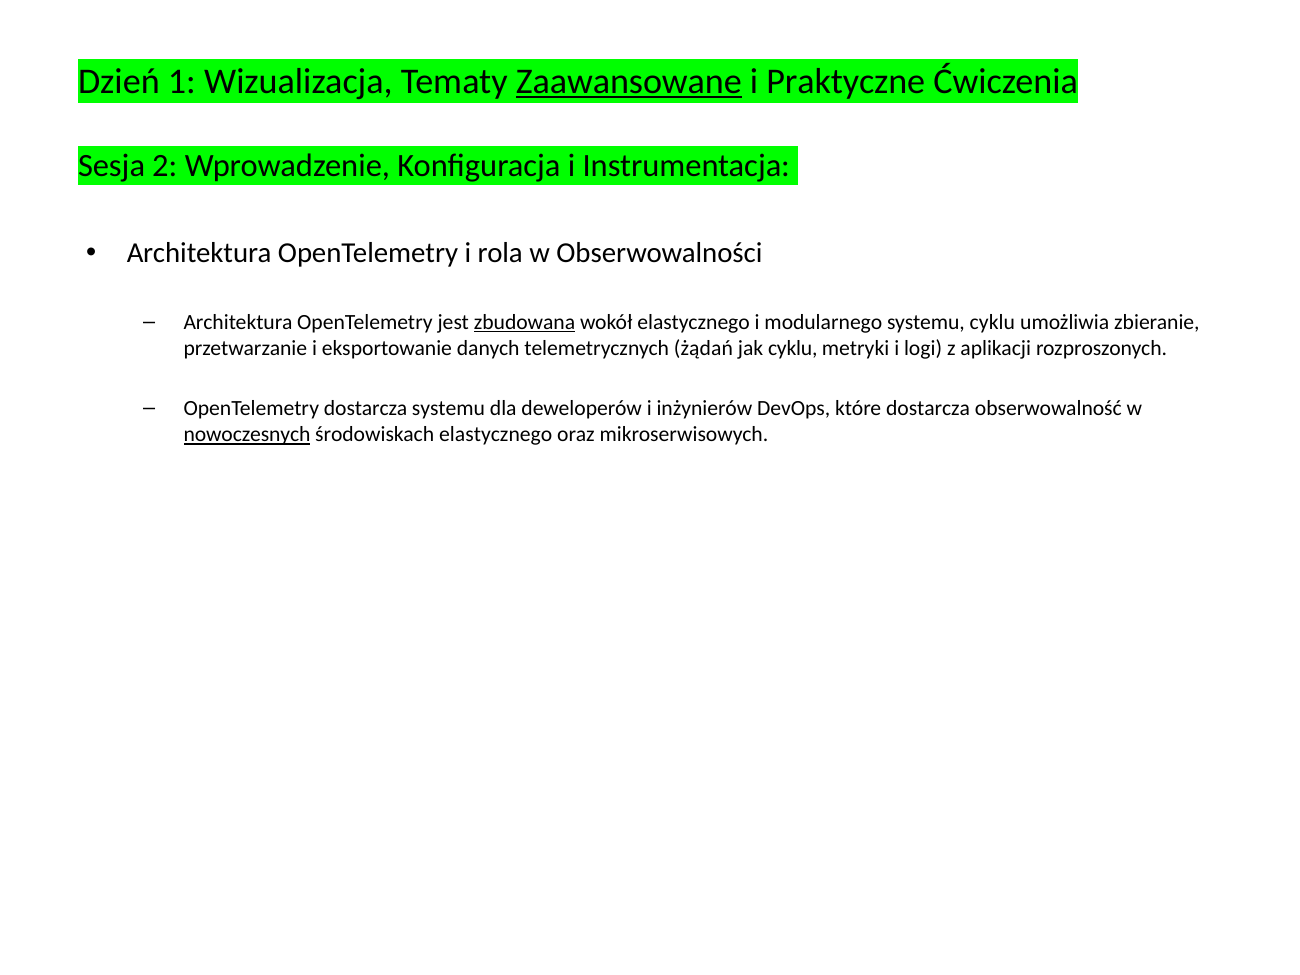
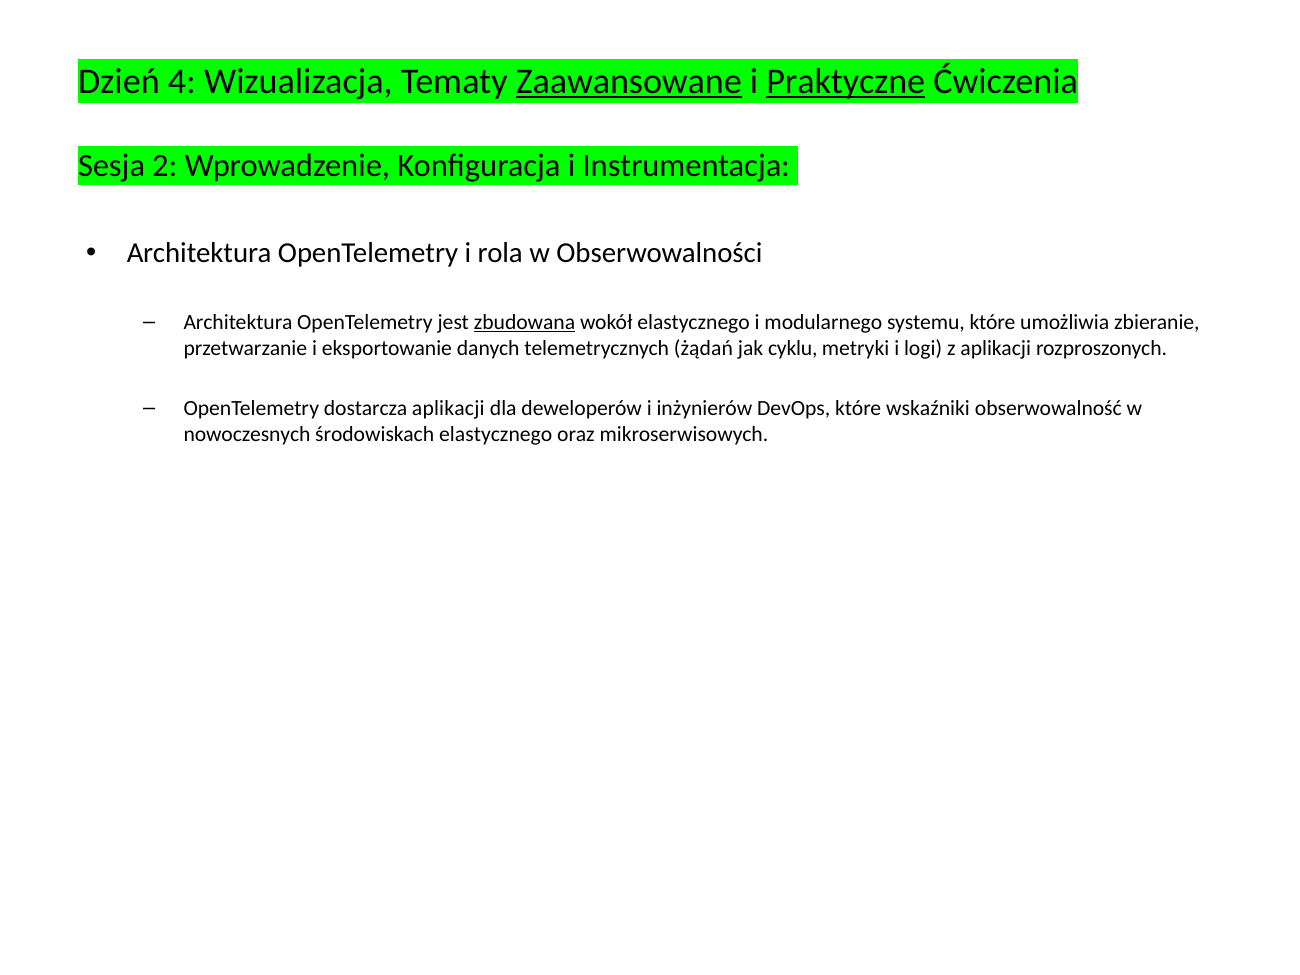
1: 1 -> 4 (182, 82)
Praktyczne underline: none -> present (846, 82)
systemu cyklu: cyklu -> które (993, 322)
dostarcza systemu: systemu -> aplikacji (448, 409)
które dostarcza: dostarcza -> wskaźniki (928, 409)
nowoczesnych underline: present -> none (247, 435)
